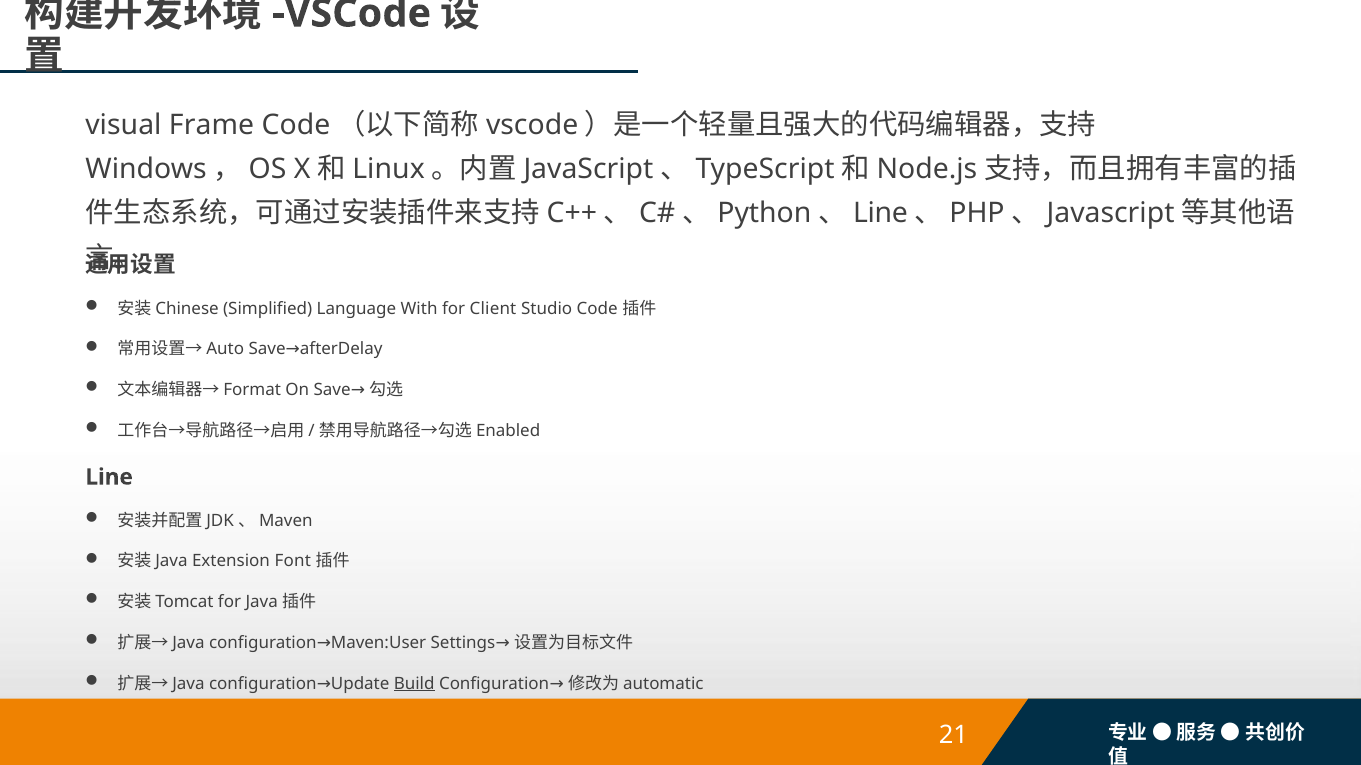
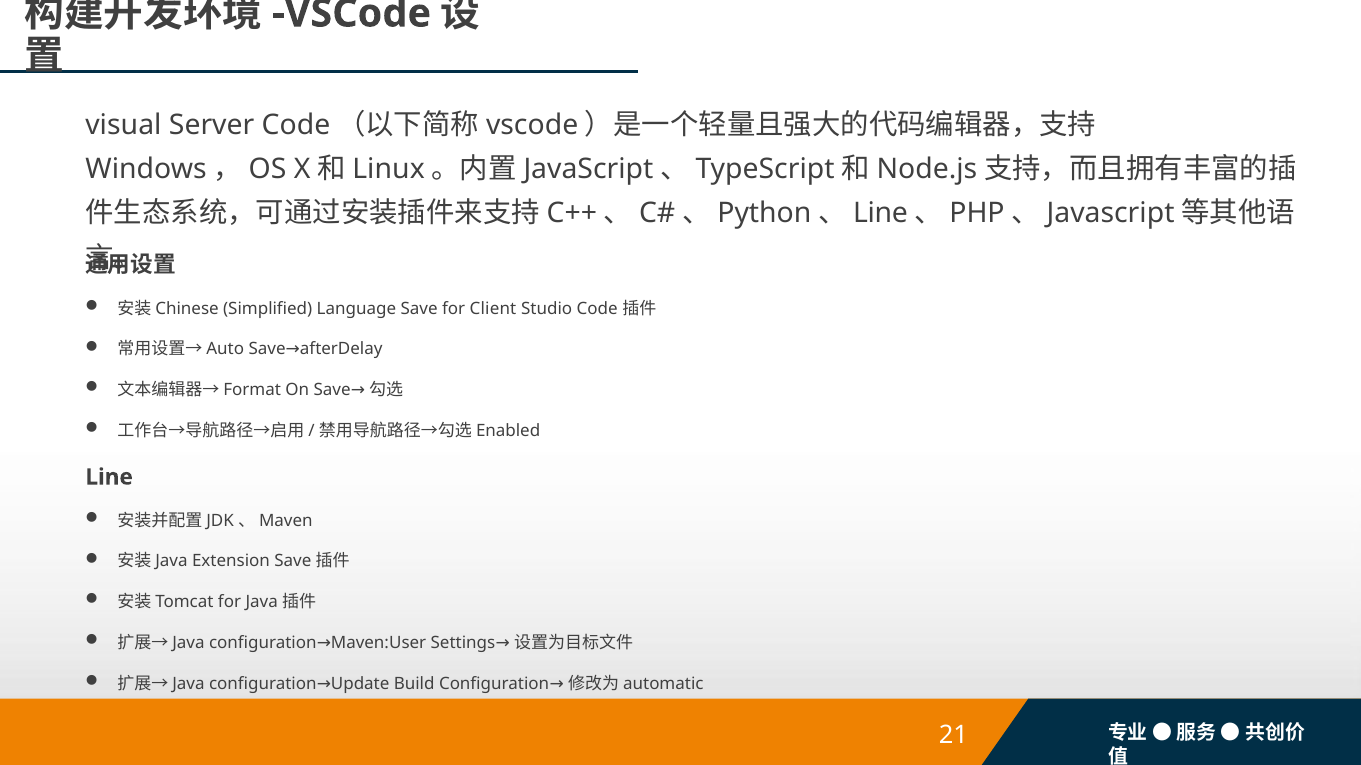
Frame: Frame -> Server (212, 125)
Language With: With -> Save (419, 309)
Extension Font: Font -> Save (293, 562)
Build underline: present -> none (414, 684)
